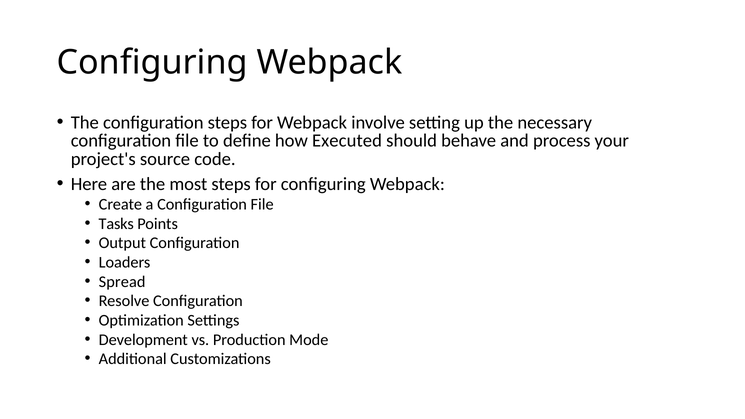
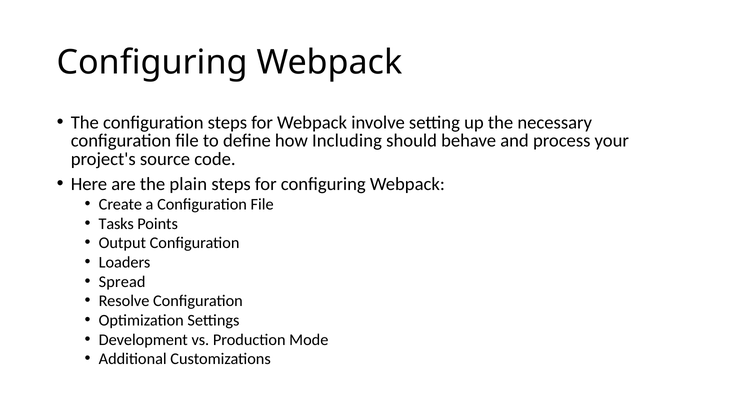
Executed: Executed -> Including (347, 141)
most: most -> plain (188, 184)
